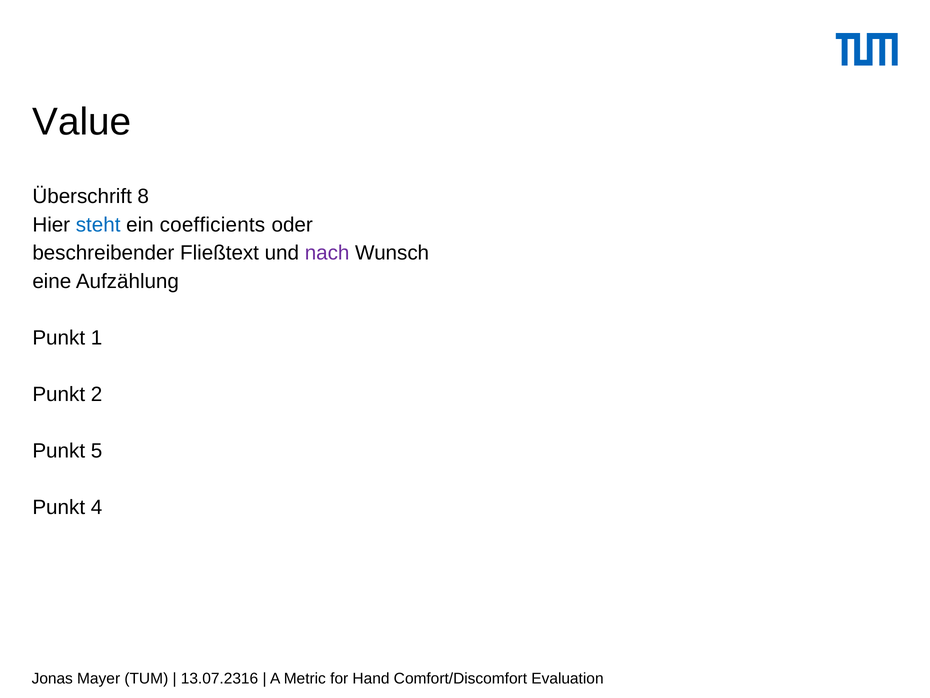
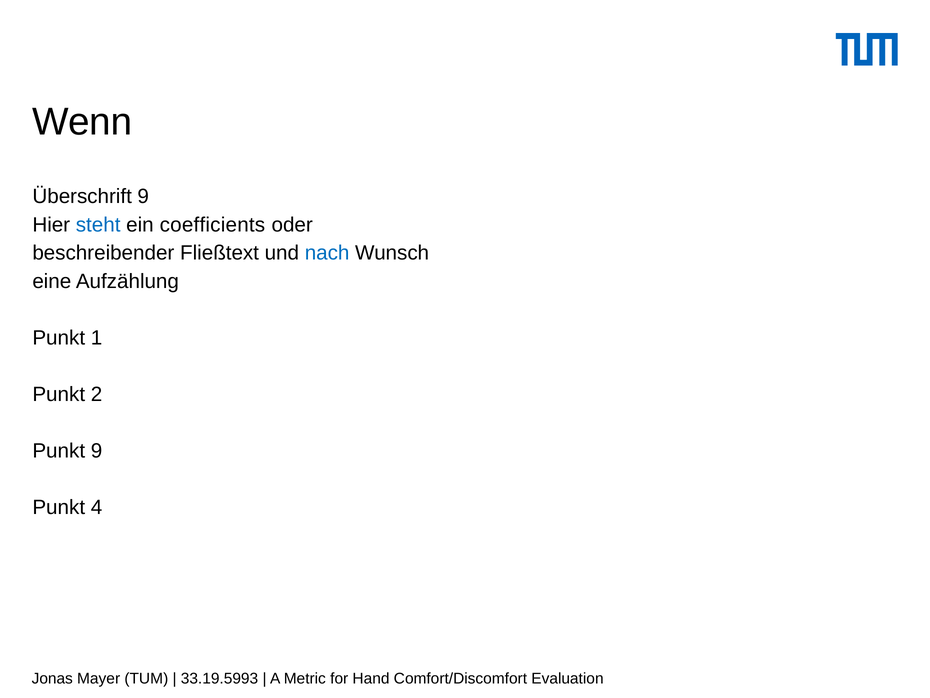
Value: Value -> Wenn (82, 122)
Überschrift 8: 8 -> 9 (143, 197)
nach colour: purple -> blue (327, 253)
Punkt 5: 5 -> 9 (97, 451)
13.07.2316: 13.07.2316 -> 33.19.5993 (219, 678)
